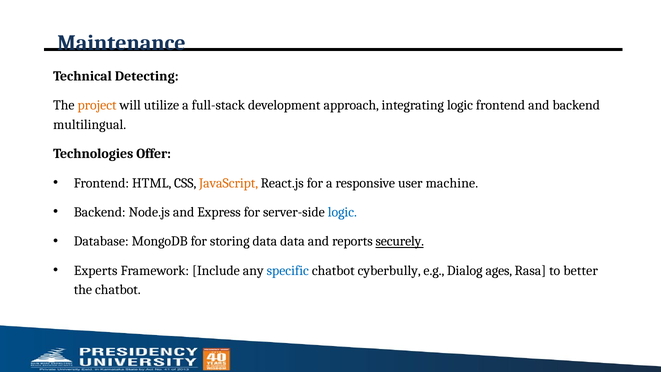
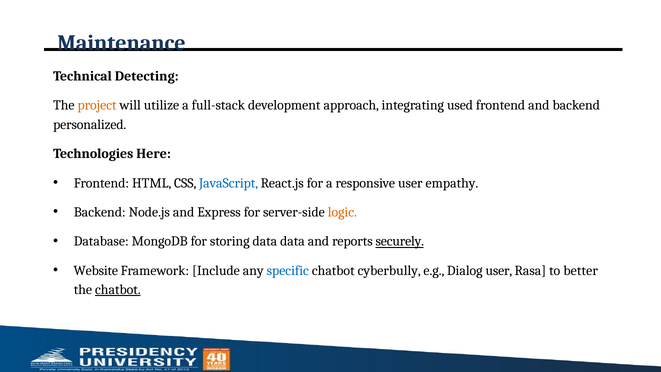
integrating logic: logic -> used (460, 105)
multilingual: multilingual -> personalized (90, 124)
Offer: Offer -> Here (154, 154)
JavaScript colour: orange -> blue (229, 183)
machine: machine -> empathy (452, 183)
logic colour: blue -> orange (342, 212)
Experts: Experts -> Website (96, 271)
Dialog ages: ages -> user (499, 271)
chatbot underline: none -> present (118, 290)
